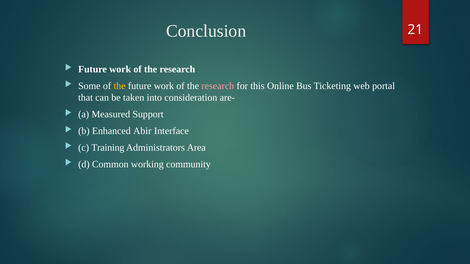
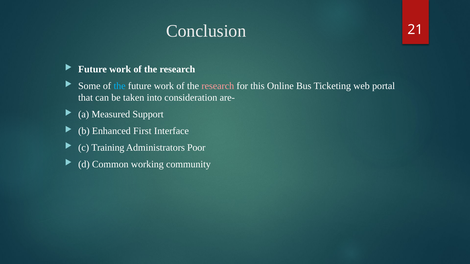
the colour: yellow -> light blue (120, 86)
Abir: Abir -> First (142, 131)
Area: Area -> Poor (196, 148)
